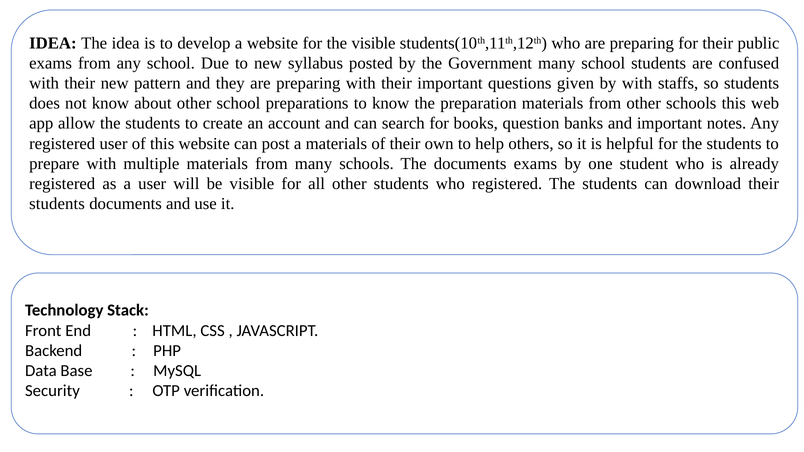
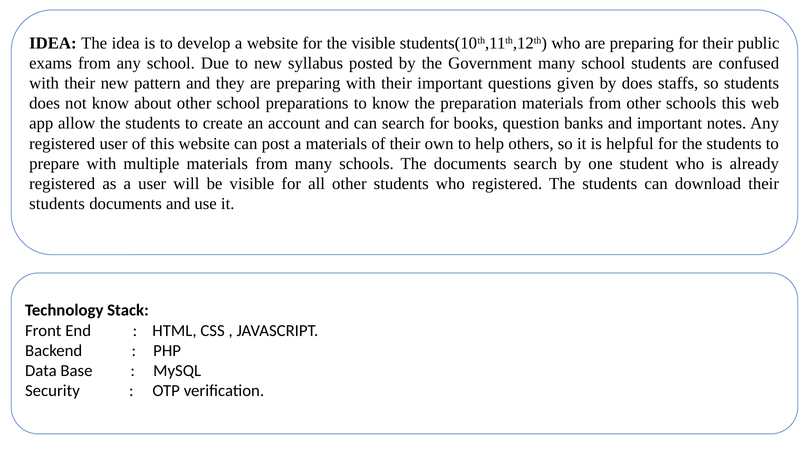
by with: with -> does (637, 83)
documents exams: exams -> search (535, 164)
